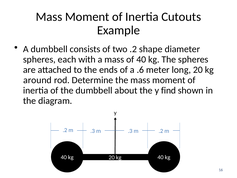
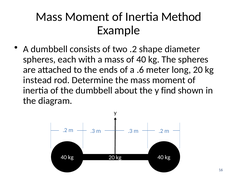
Cutouts: Cutouts -> Method (181, 17)
around: around -> instead (37, 80)
